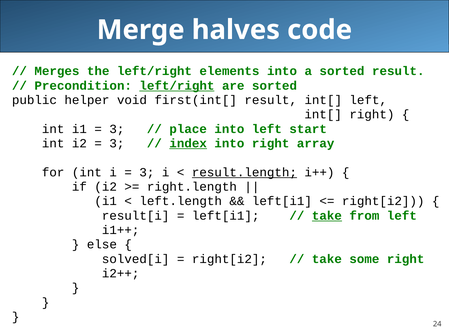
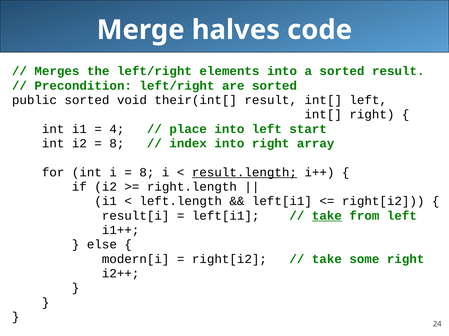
left/right underline: present -> none (177, 86)
public helper: helper -> sorted (87, 100)
first(int[: first(int[ -> their(int[ (196, 100)
3: 3 -> 4 (117, 129)
3: 3 -> 8 (117, 144)
index underline: present -> none (188, 144)
3: 3 -> 8 (147, 173)
solved[i: solved[i -> modern[i (136, 260)
